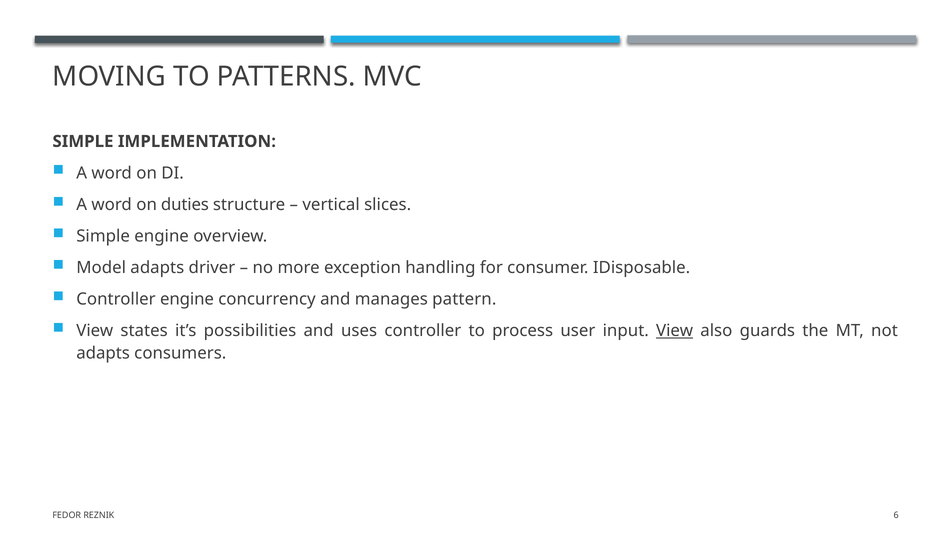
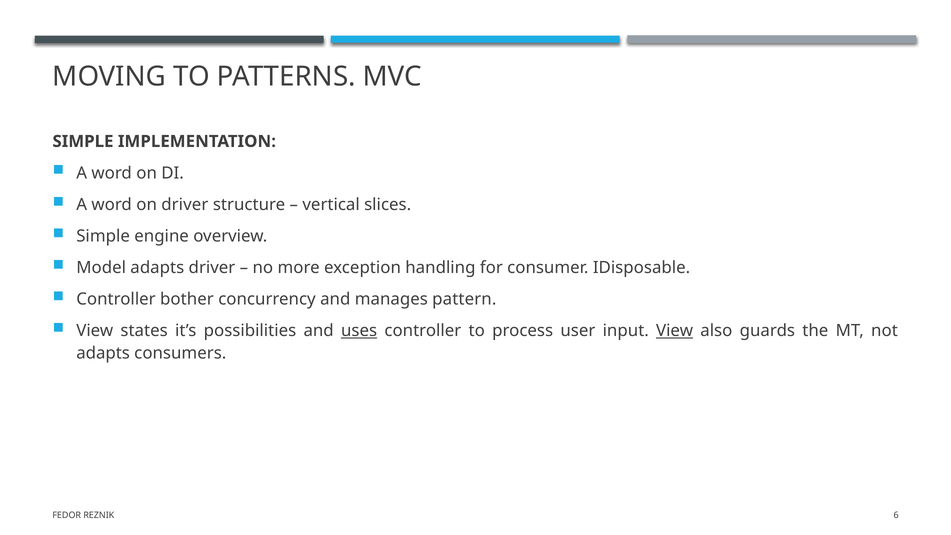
on duties: duties -> driver (185, 205)
Controller engine: engine -> bother (187, 299)
uses underline: none -> present (359, 331)
